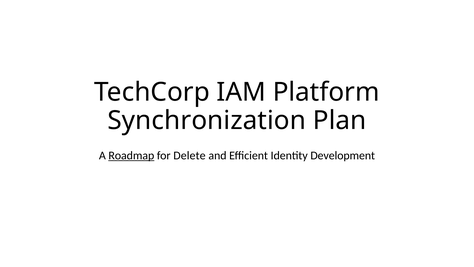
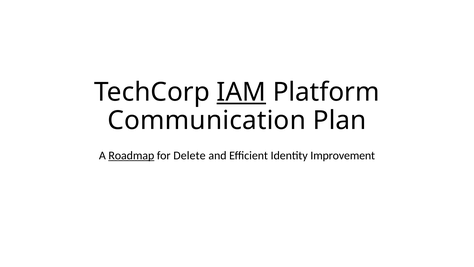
IAM underline: none -> present (241, 92)
Synchronization: Synchronization -> Communication (207, 120)
Development: Development -> Improvement (343, 155)
